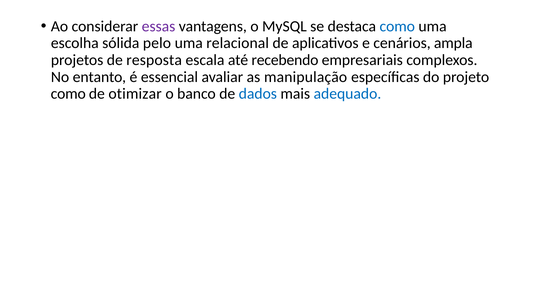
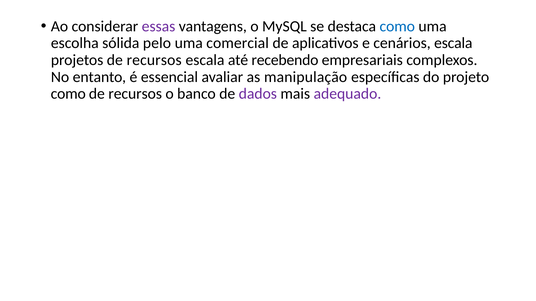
relacional: relacional -> comercial (238, 43)
cenários ampla: ampla -> escala (453, 43)
projetos de resposta: resposta -> recursos (154, 60)
otimizar: otimizar -> recursos (135, 94)
dados colour: blue -> purple (258, 94)
adequado colour: blue -> purple (347, 94)
